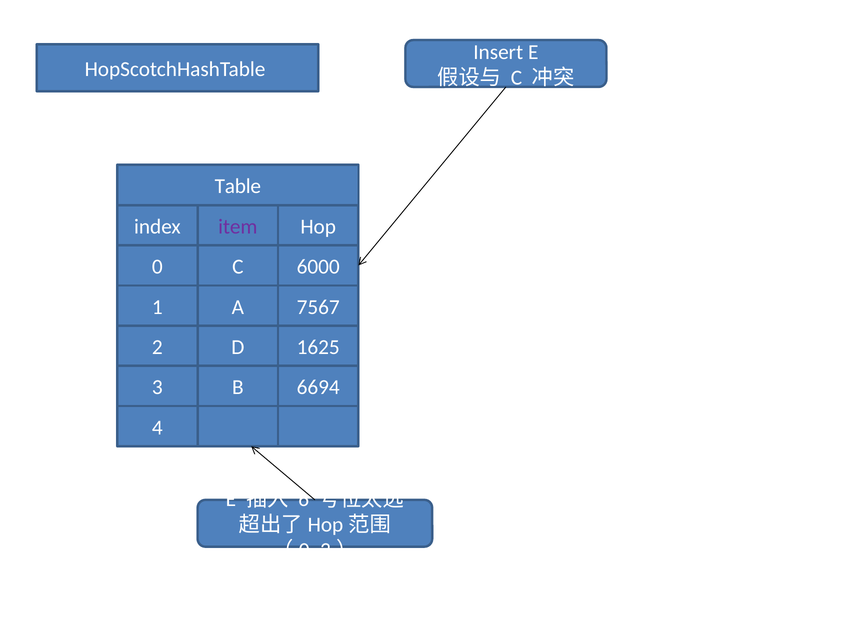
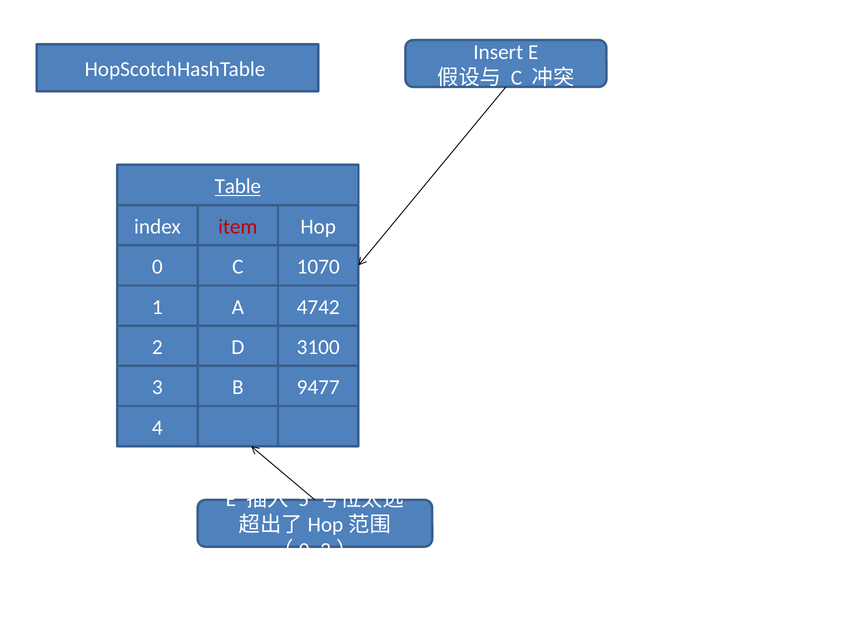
Table underline: none -> present (238, 187)
item colour: purple -> red (238, 227)
6000: 6000 -> 1070 (318, 267)
7567: 7567 -> 4742 (318, 307)
1625: 1625 -> 3100 (318, 347)
6694: 6694 -> 9477 (318, 388)
6: 6 -> 5 (304, 499)
